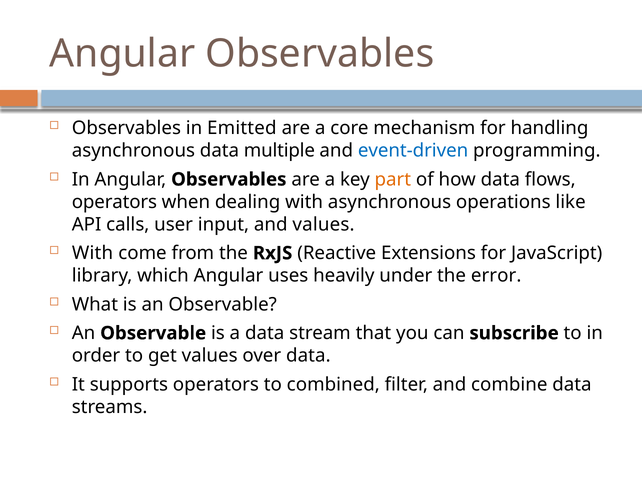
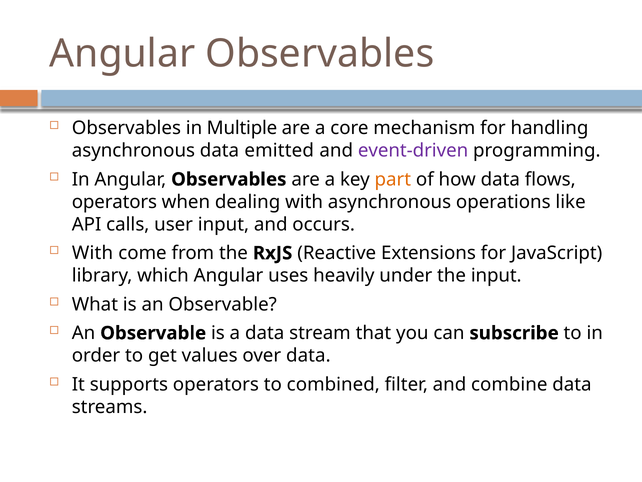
Emitted: Emitted -> Multiple (242, 128)
multiple: multiple -> emitted (279, 151)
event-driven colour: blue -> purple (413, 151)
and values: values -> occurs (324, 224)
the error: error -> input (496, 275)
